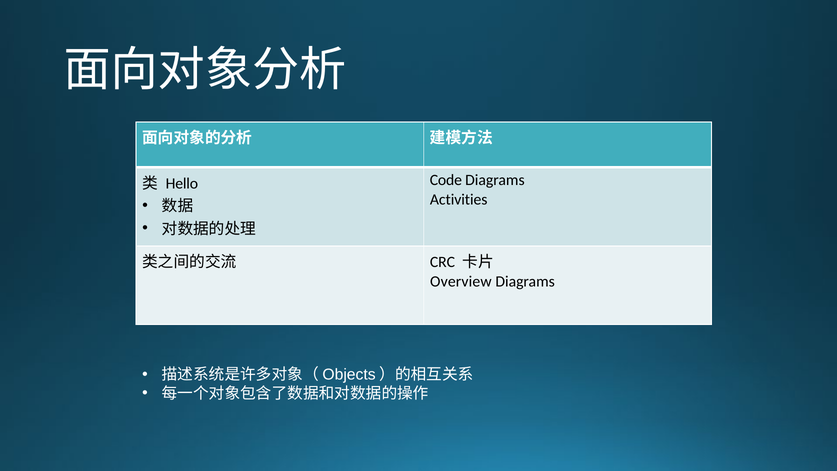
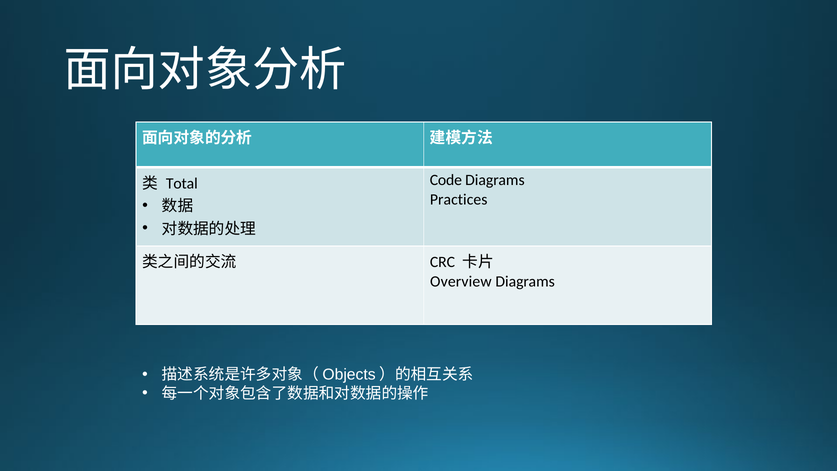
Hello: Hello -> Total (182, 183)
Activities: Activities -> Practices (459, 199)
